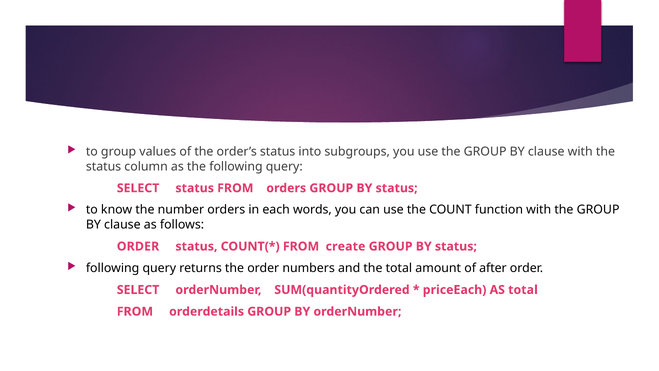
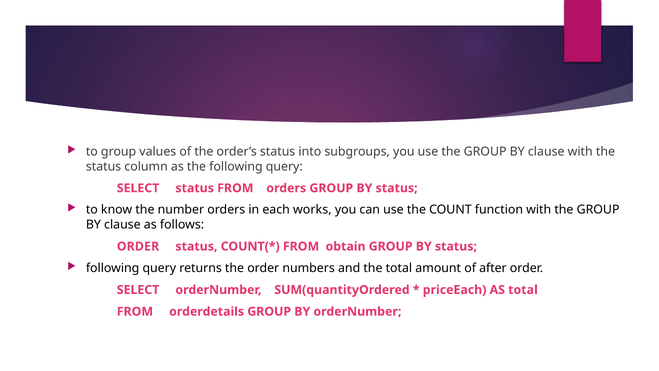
words: words -> works (312, 210)
create: create -> obtain (346, 246)
